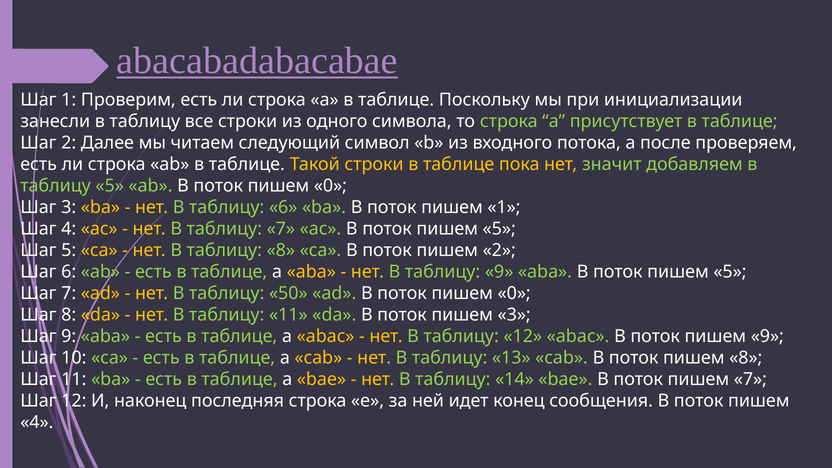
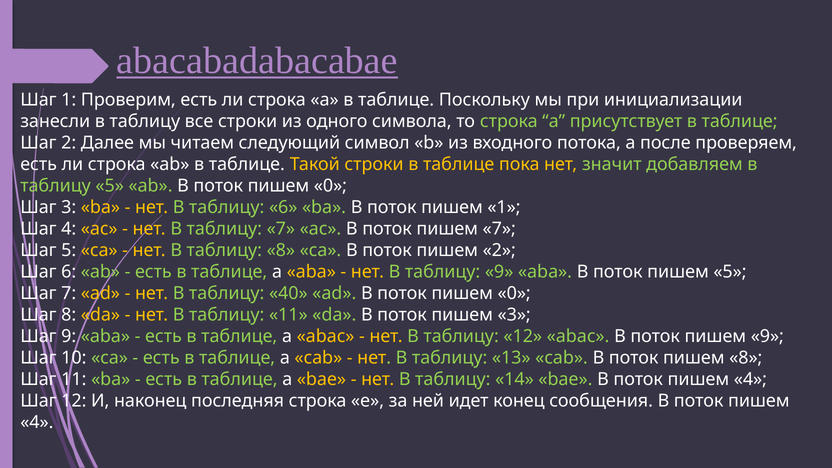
5: 5 -> 7 (499, 229)
50: 50 -> 40 (288, 293)
7: 7 -> 4 (750, 379)
